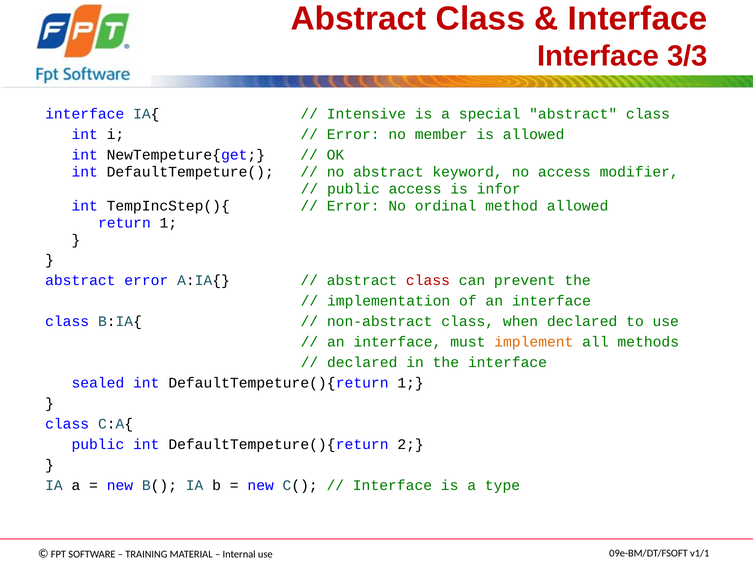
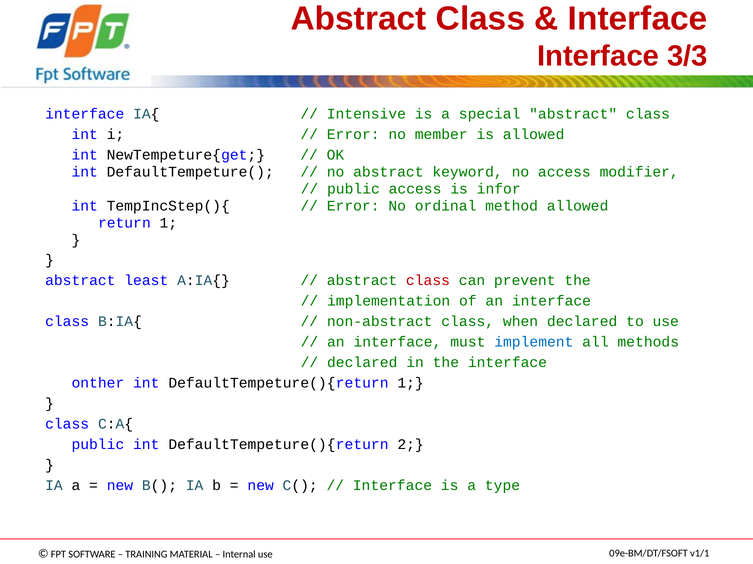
abstract error: error -> least (146, 281)
implement colour: orange -> blue (534, 343)
sealed: sealed -> onther (98, 384)
